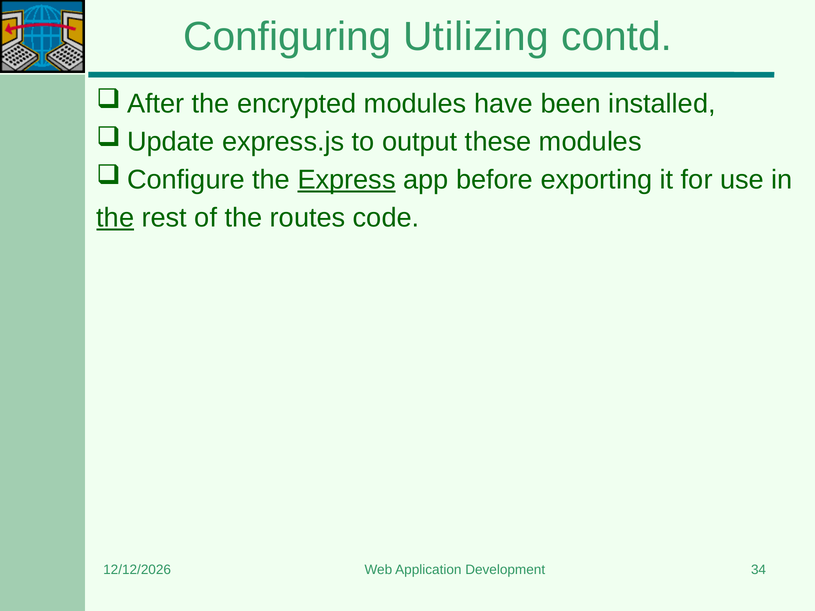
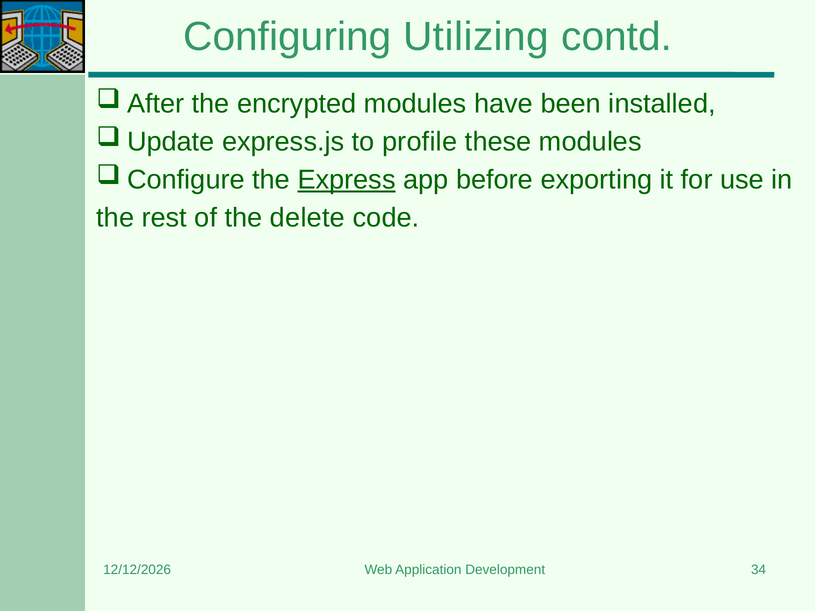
output: output -> profile (420, 142)
the underline: present -> none (115, 218)
routes: routes -> delete (307, 218)
